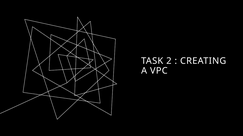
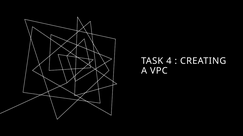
2: 2 -> 4 (169, 61)
